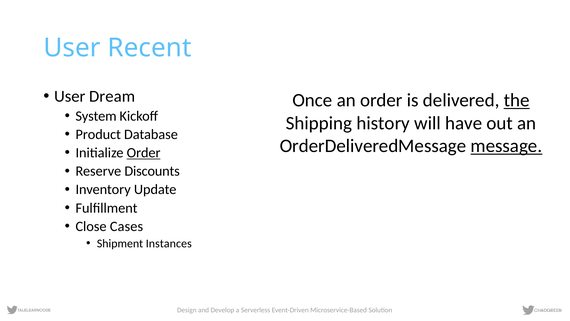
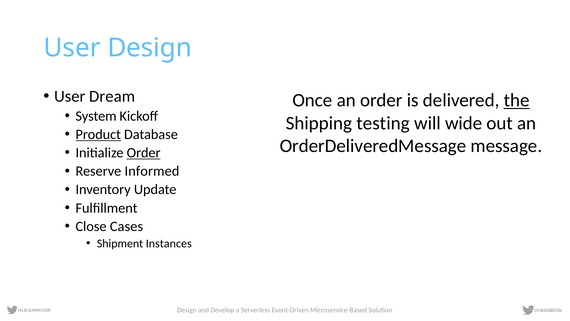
User Recent: Recent -> Design (150, 48)
history: history -> testing (383, 123)
have: have -> wide (464, 123)
Product underline: none -> present (98, 134)
message underline: present -> none (506, 146)
Discounts: Discounts -> Informed (152, 171)
